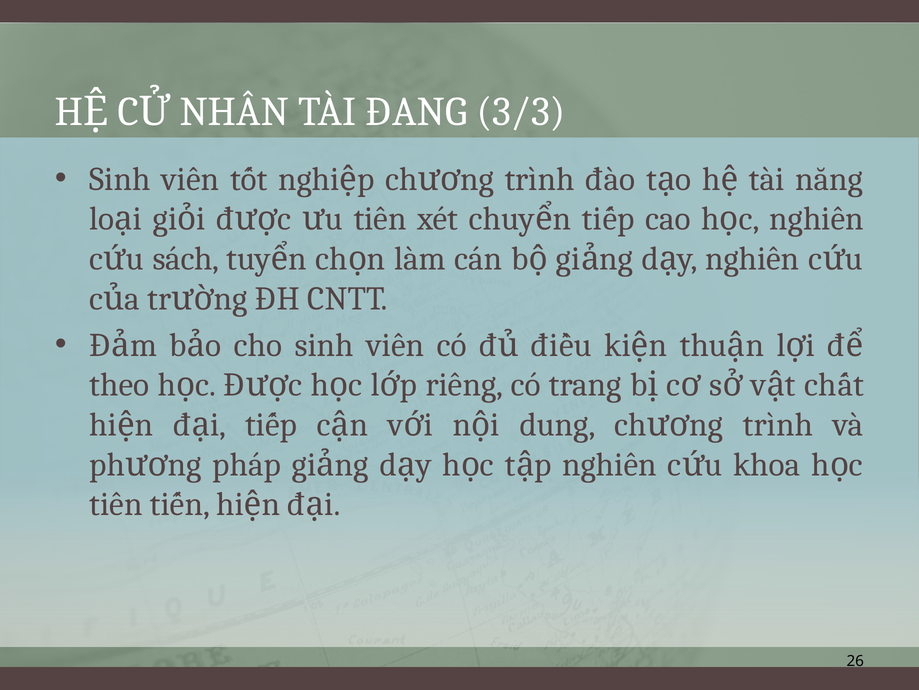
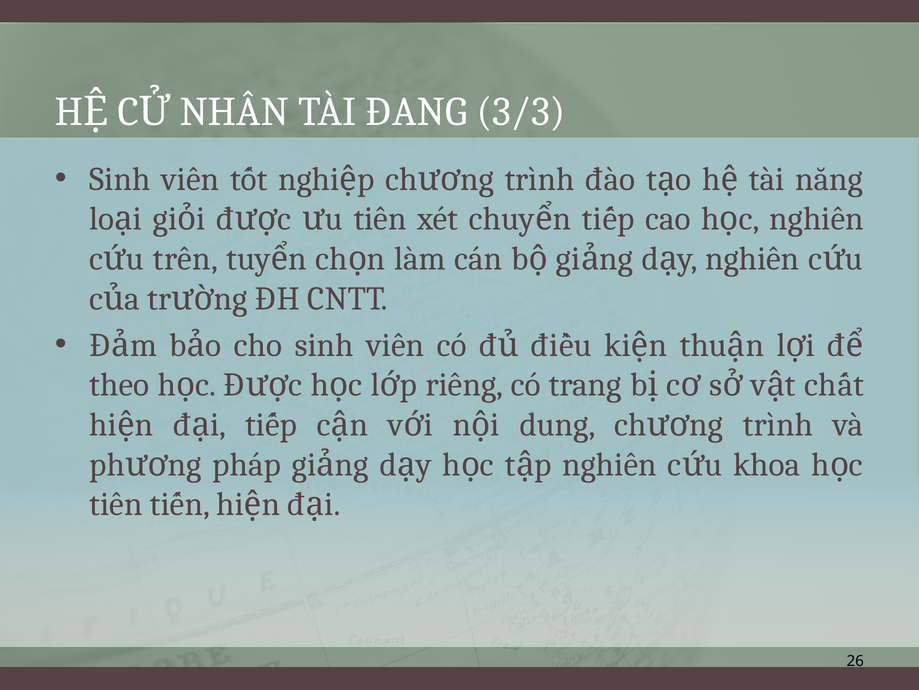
sách: sách -> trên (185, 259)
